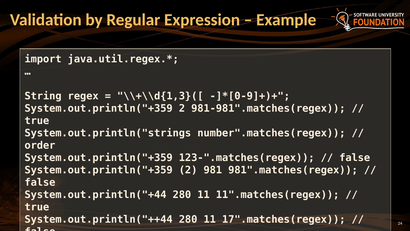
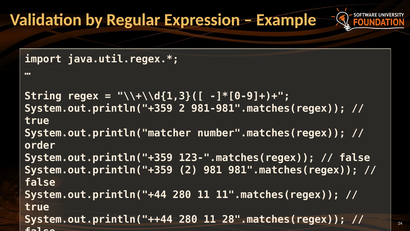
System.out.println("strings: System.out.println("strings -> System.out.println("matcher (108, 133)
17".matches(regex: 17".matches(regex -> 28".matches(regex (284, 219)
